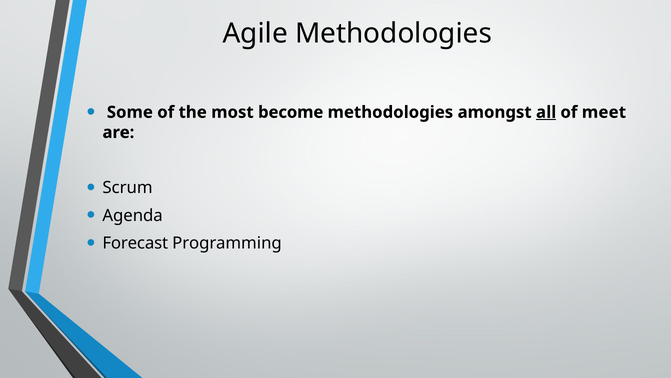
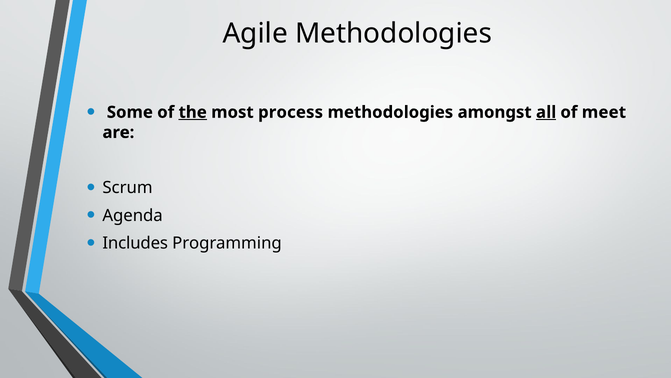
the underline: none -> present (193, 112)
become: become -> process (291, 112)
Forecast: Forecast -> Includes (135, 243)
